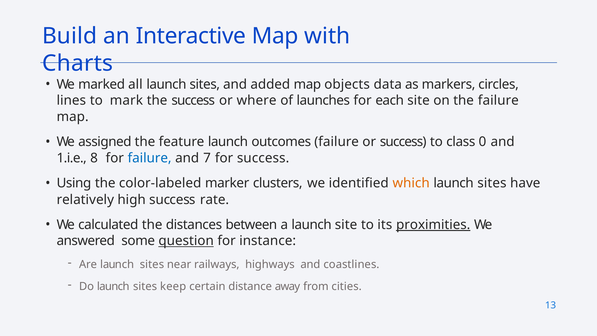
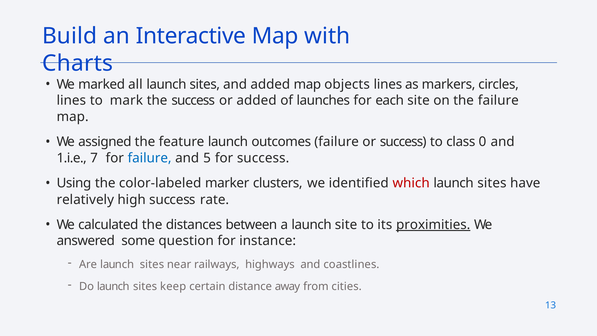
objects data: data -> lines (388, 84)
or where: where -> added (257, 100)
8: 8 -> 7 (94, 158)
7: 7 -> 5 (207, 158)
which colour: orange -> red (411, 183)
question underline: present -> none (186, 241)
